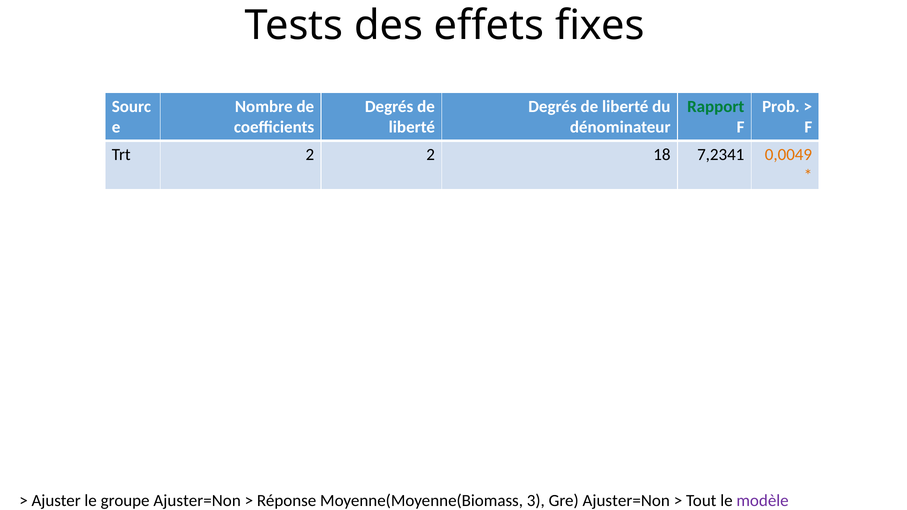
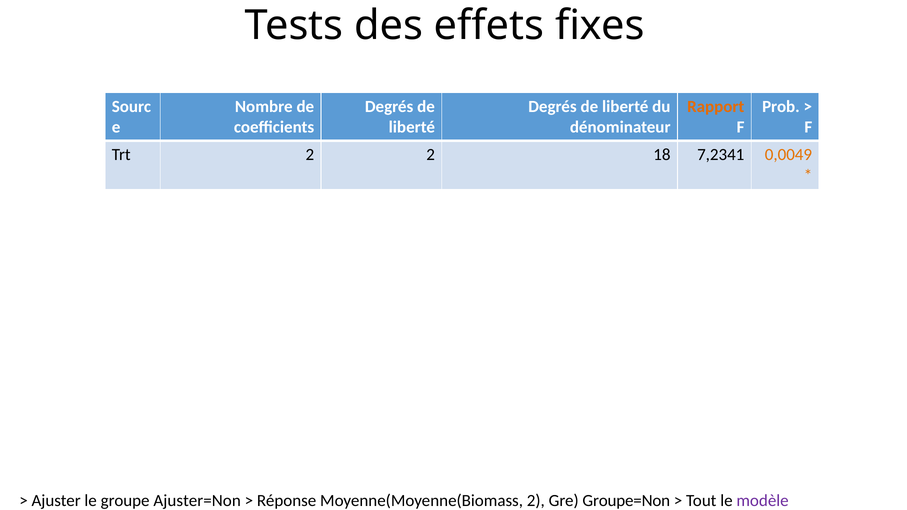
Rapport colour: green -> orange (716, 107)
Moyenne(Moyenne(Biomass 3: 3 -> 2 (536, 501)
Gre Ajuster=Non: Ajuster=Non -> Groupe=Non (626, 501)
